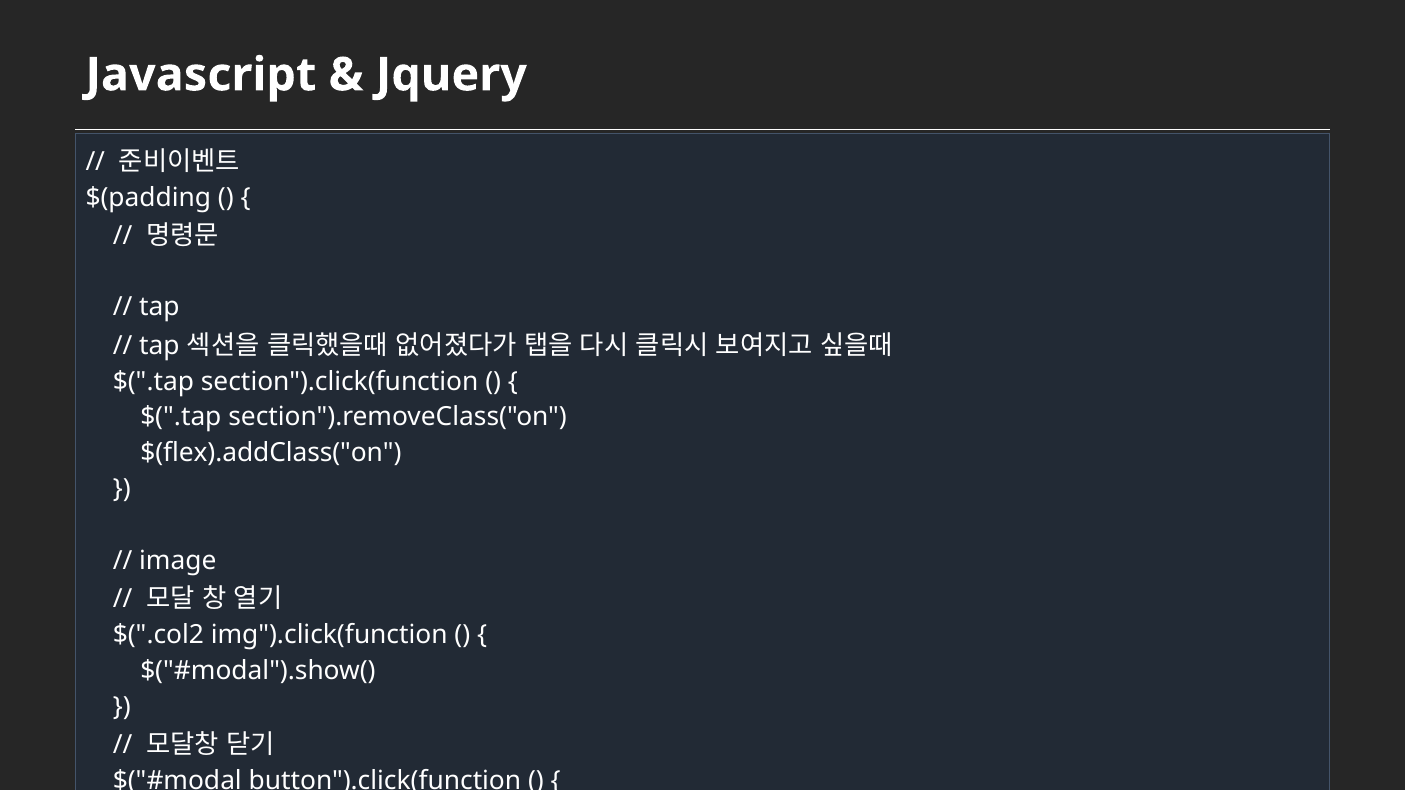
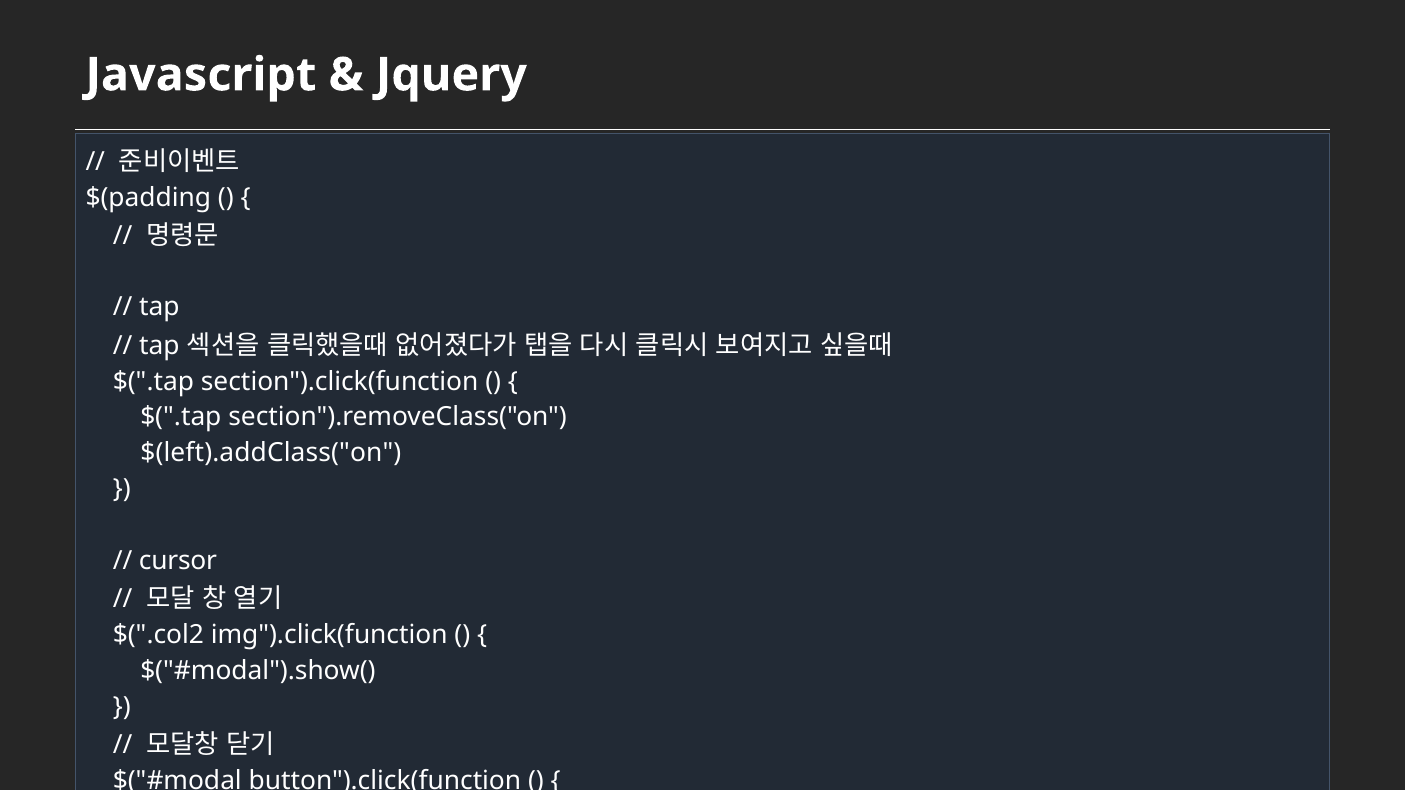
$(flex).addClass("on: $(flex).addClass("on -> $(left).addClass("on (271, 453)
image: image -> cursor (178, 561)
